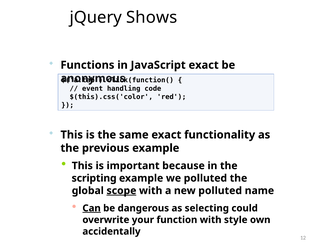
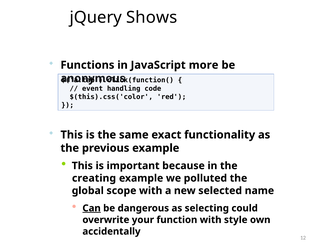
JavaScript exact: exact -> more (204, 65)
scripting: scripting -> creating (94, 178)
scope underline: present -> none (121, 191)
new polluted: polluted -> selected (220, 191)
